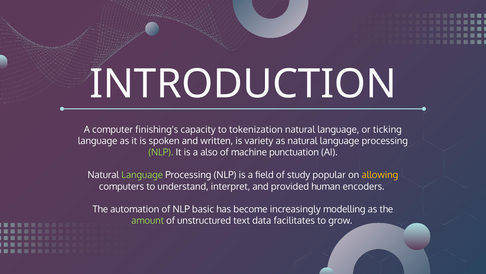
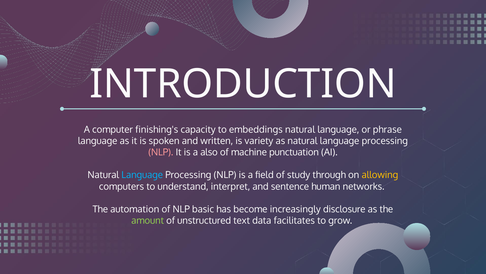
tokenization: tokenization -> embeddings (256, 129)
ticking: ticking -> phrase (387, 129)
NLP colour: light green -> pink (161, 152)
Language colour: light green -> light blue (142, 175)
popular: popular -> through (329, 175)
provided: provided -> sentence (290, 186)
encoders: encoders -> networks (364, 186)
modelling: modelling -> disclosure (344, 209)
